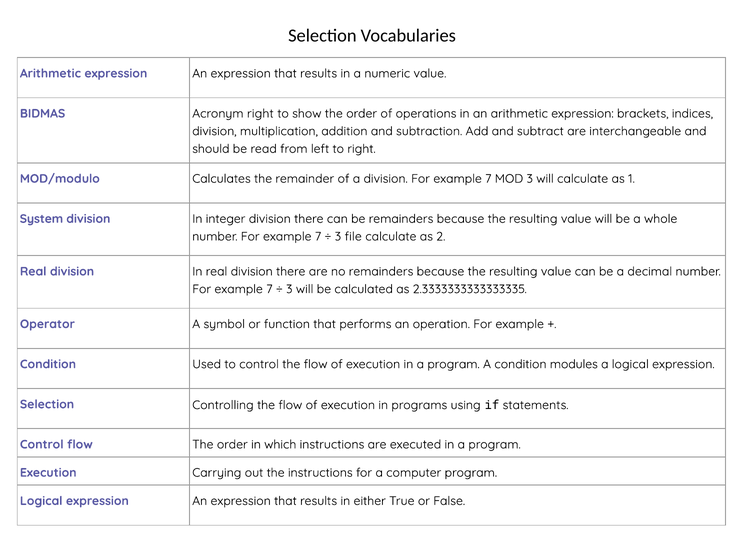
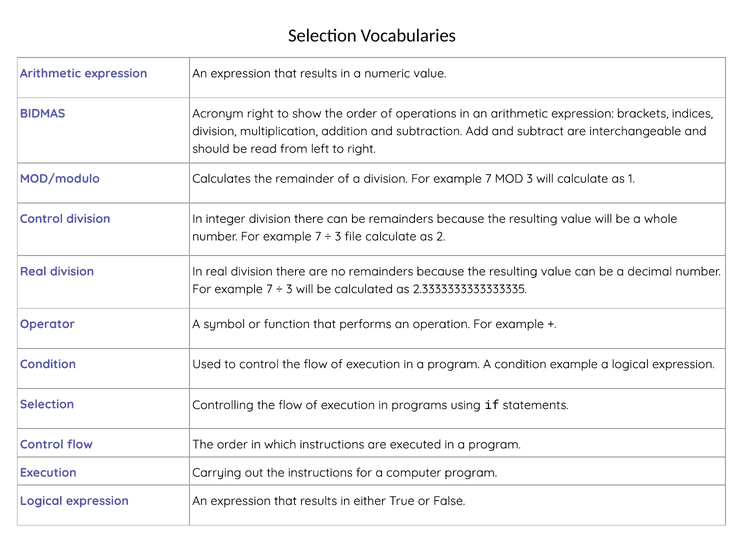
System: System -> Control (41, 219)
condition modules: modules -> example (574, 364)
